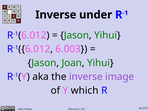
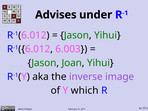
Inverse: Inverse -> Advises (56, 15)
